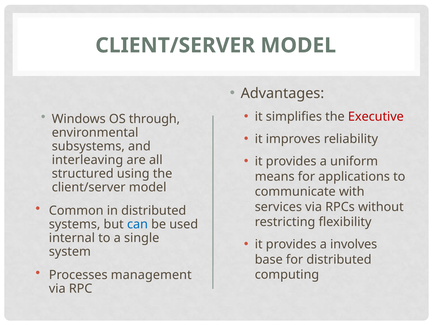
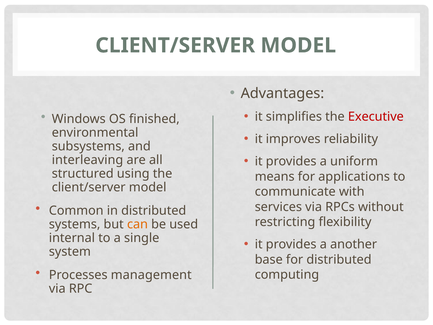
through: through -> finished (154, 119)
can colour: blue -> orange (137, 224)
involves: involves -> another (354, 244)
